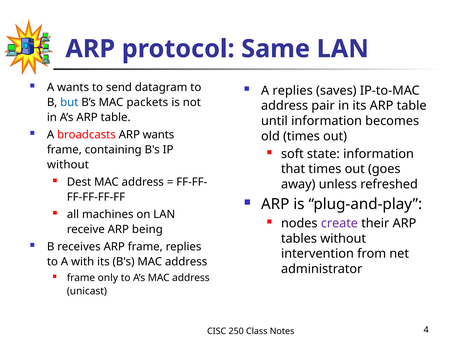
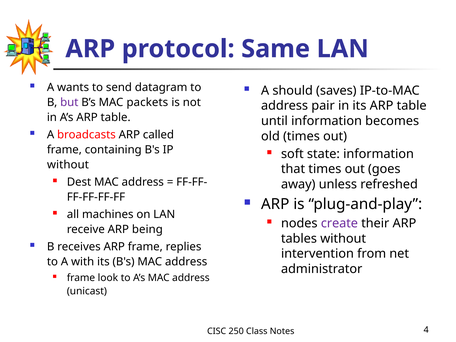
A replies: replies -> should (293, 91)
but colour: blue -> purple (69, 102)
ARP wants: wants -> called (158, 135)
only: only -> look (108, 278)
